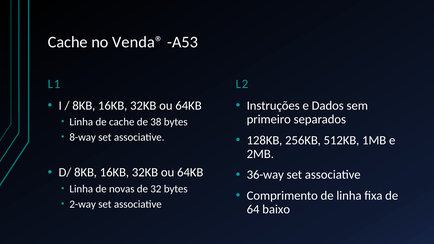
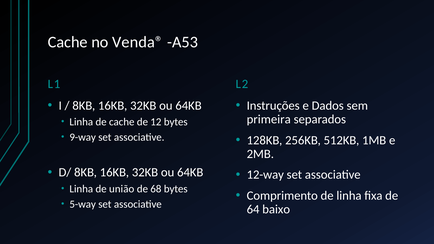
primeiro: primeiro -> primeira (269, 119)
38: 38 -> 12 (156, 122)
8-way: 8-way -> 9-way (83, 137)
36-way: 36-way -> 12-way (265, 175)
novas: novas -> união (122, 189)
32: 32 -> 68 (156, 189)
2-way: 2-way -> 5-way (83, 204)
